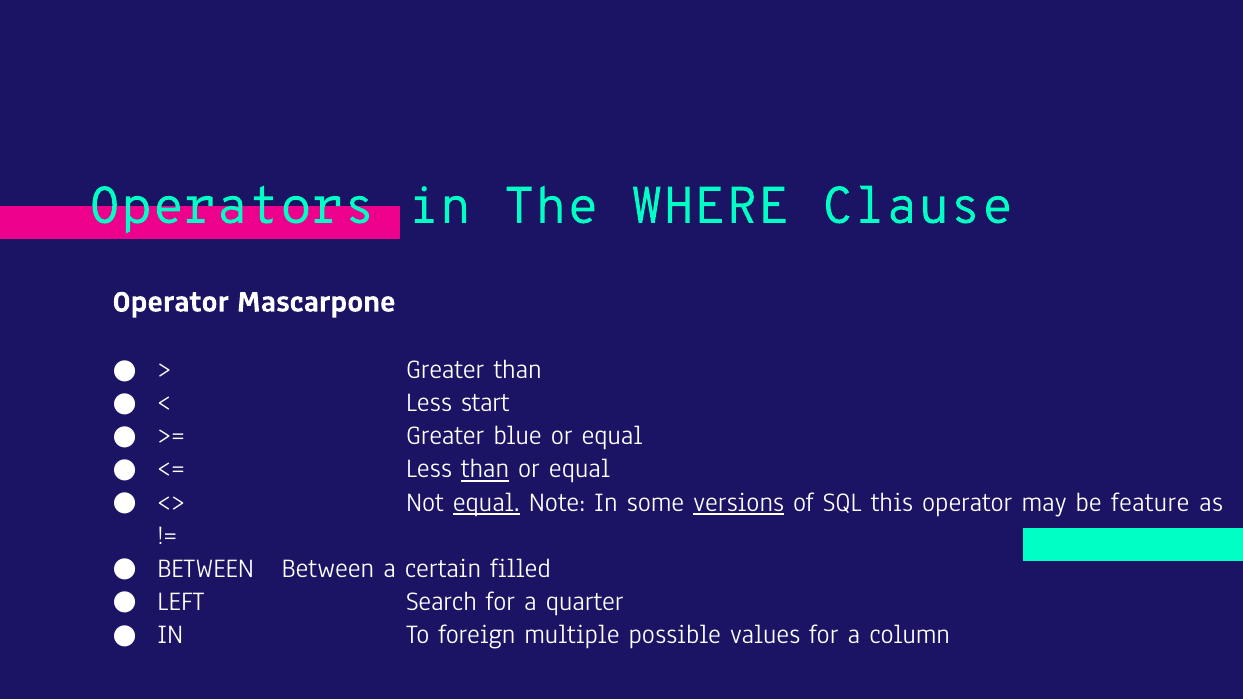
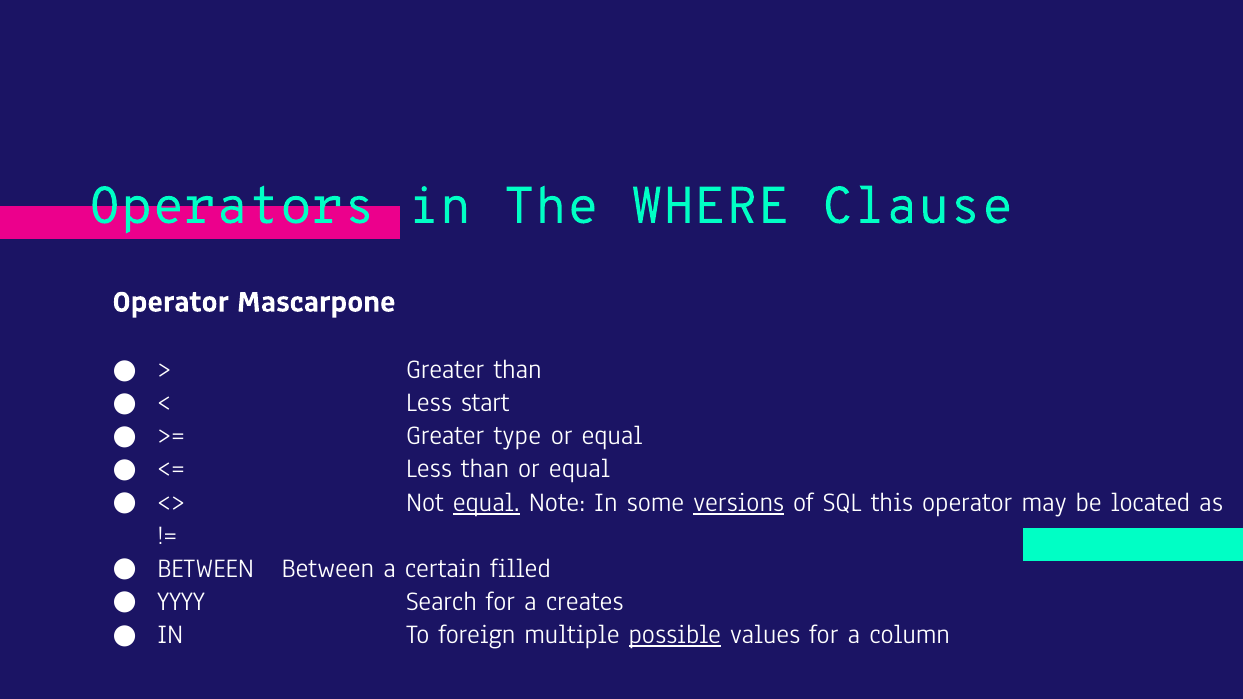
blue: blue -> type (517, 436)
than underline: present -> none (485, 469)
feature: feature -> located (1151, 502)
LEFT: LEFT -> YYYY (181, 601)
quarter: quarter -> creates (585, 601)
possible underline: none -> present (675, 635)
